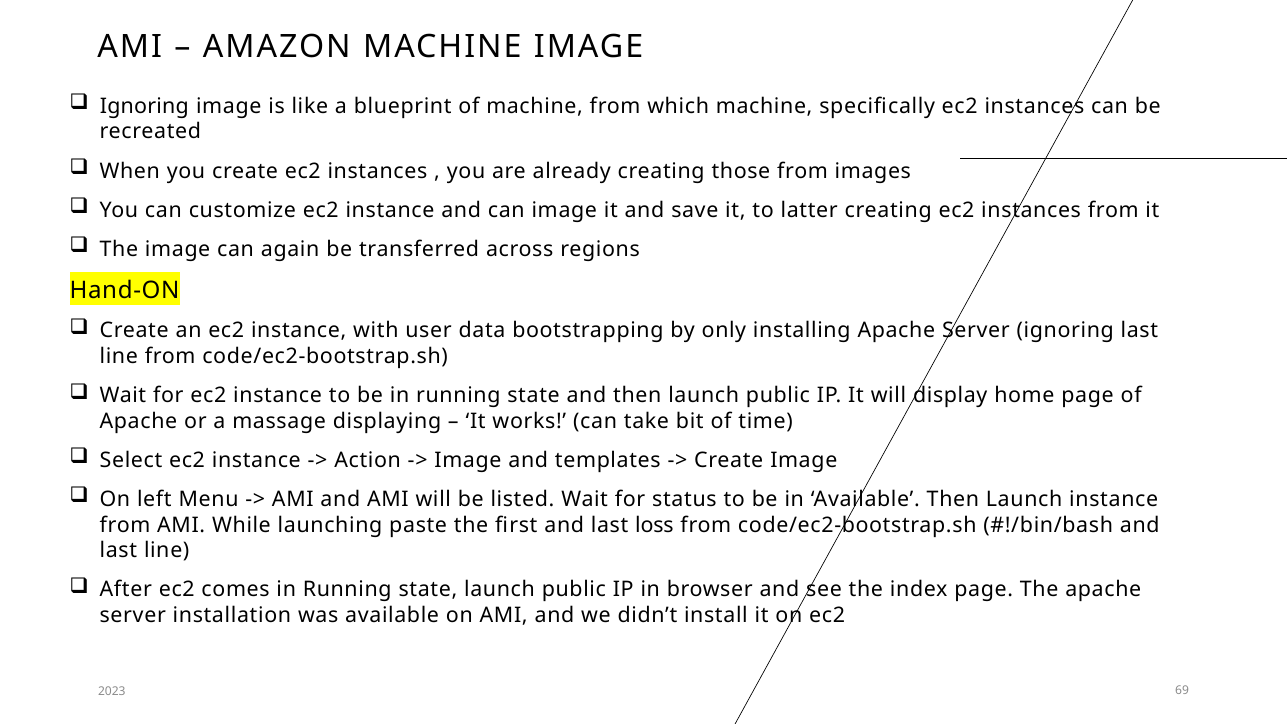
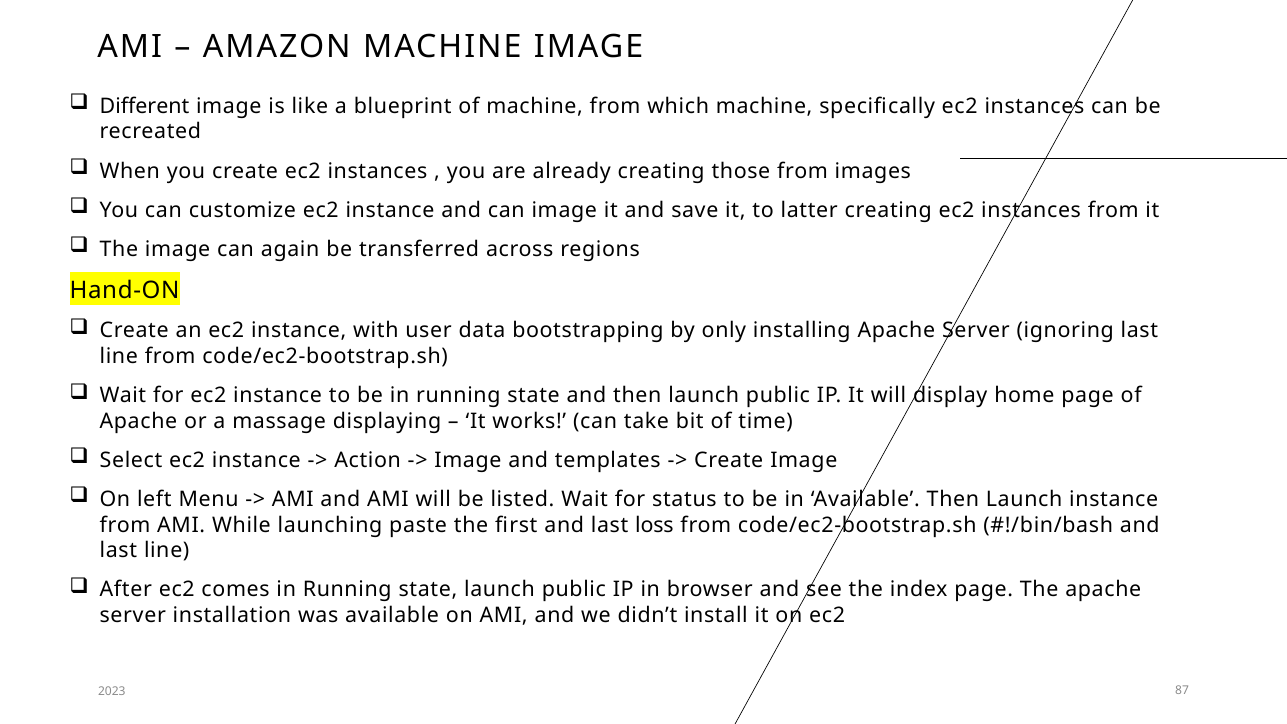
Ignoring: Ignoring -> Different (144, 106)
69: 69 -> 87 (1182, 690)
